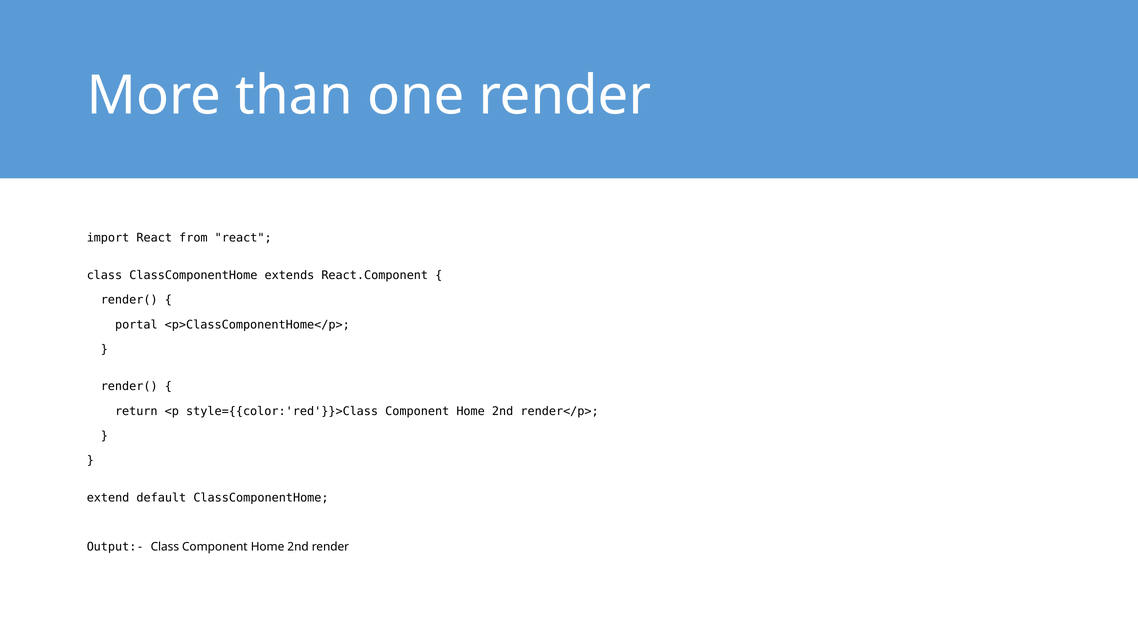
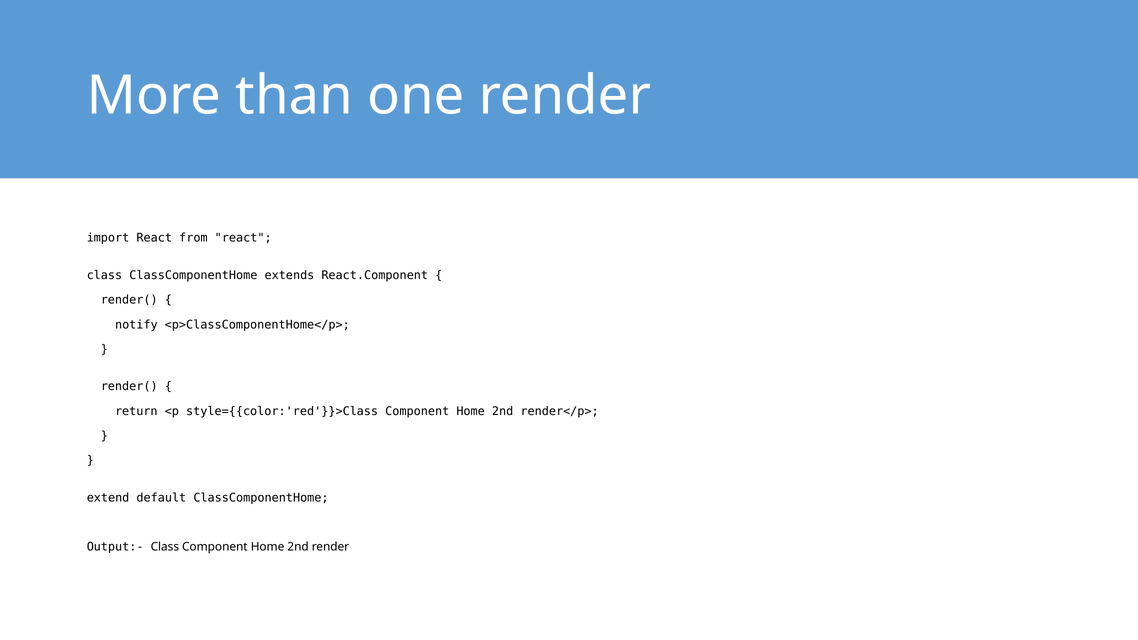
portal: portal -> notify (136, 325)
